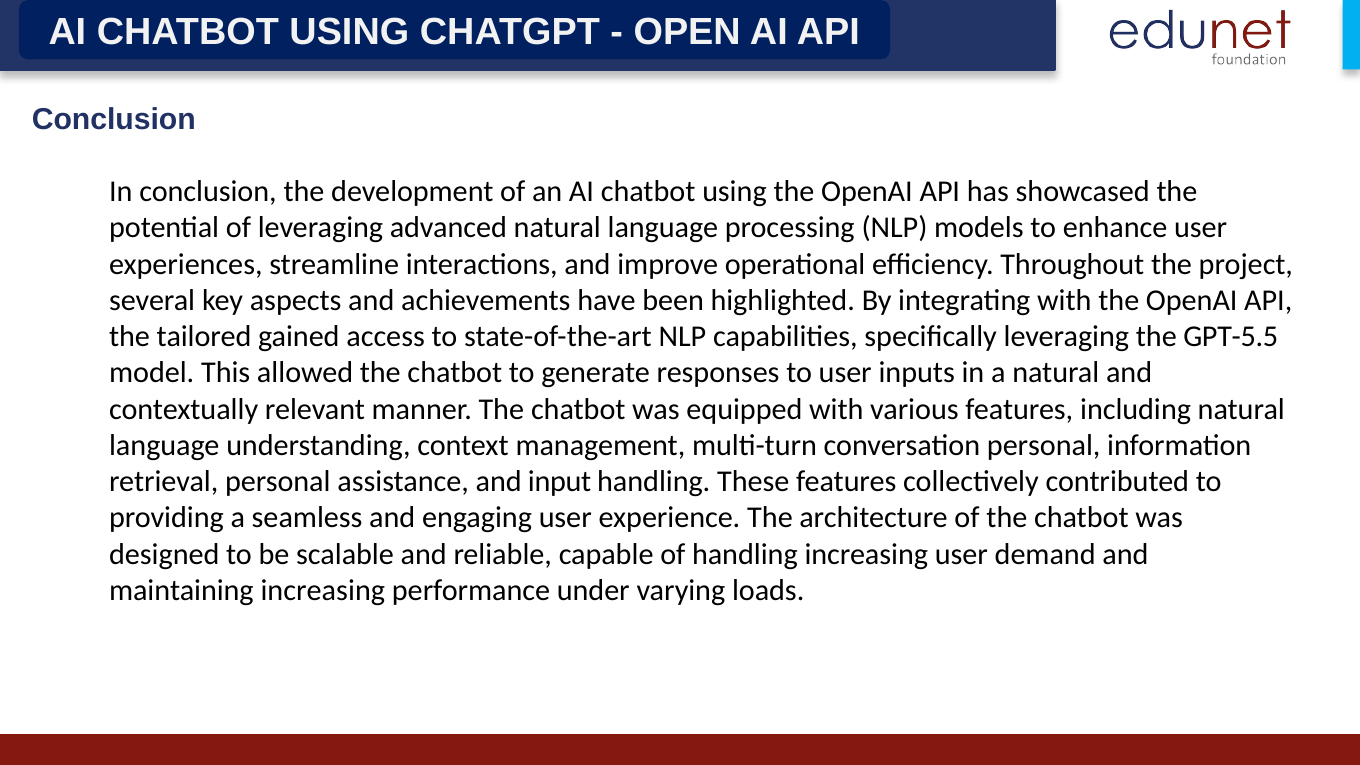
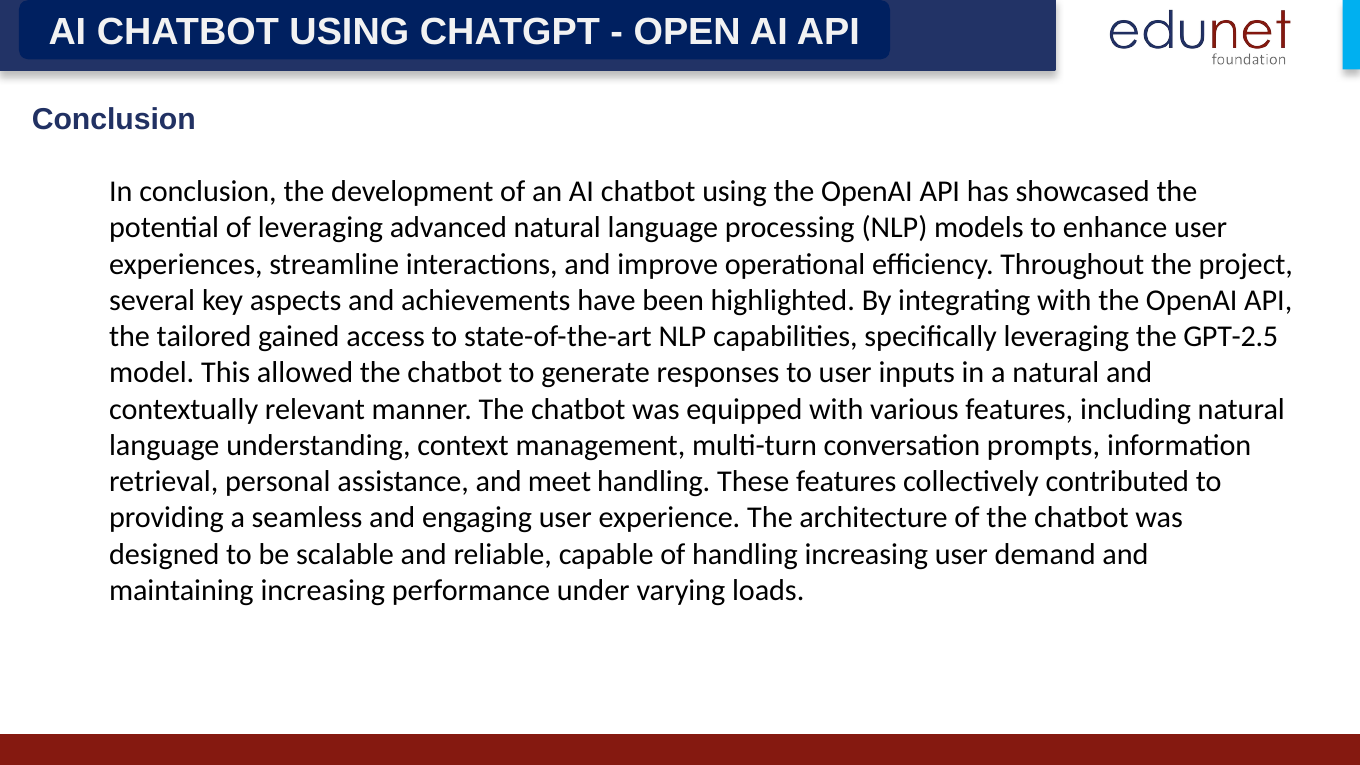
GPT-5.5: GPT-5.5 -> GPT-2.5 (1231, 337)
conversation personal: personal -> prompts (1044, 445)
input: input -> meet (560, 482)
